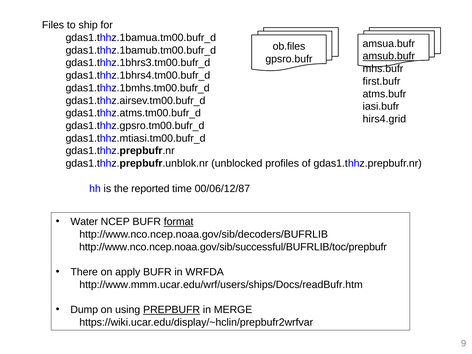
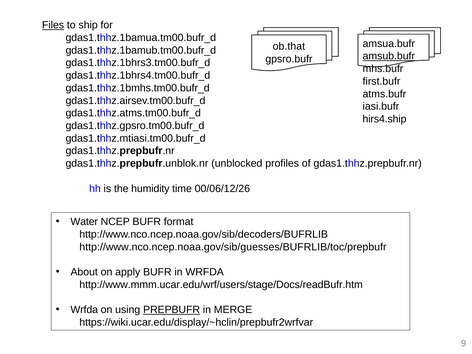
Files underline: none -> present (53, 25)
ob.files: ob.files -> ob.that (289, 46)
hirs4.grid: hirs4.grid -> hirs4.ship (384, 119)
reported: reported -> humidity (150, 189)
00/06/12/87: 00/06/12/87 -> 00/06/12/26 (222, 189)
format underline: present -> none (179, 222)
http://www.nco.ncep.noaa.gov/sib/successful/BUFRLIB/toc/prepbufr: http://www.nco.ncep.noaa.gov/sib/successful/BUFRLIB/toc/prepbufr -> http://www.nco.ncep.noaa.gov/sib/guesses/BUFRLIB/toc/prepbufr (233, 247)
There: There -> About (84, 272)
http://www.mmm.ucar.edu/wrf/users/ships/Docs/readBufr.htm: http://www.mmm.ucar.edu/wrf/users/ships/Docs/readBufr.htm -> http://www.mmm.ucar.edu/wrf/users/stage/Docs/readBufr.htm (221, 285)
Dump: Dump -> Wrfda (84, 310)
